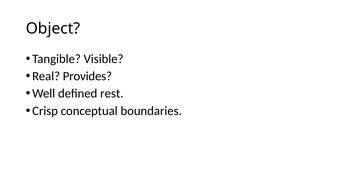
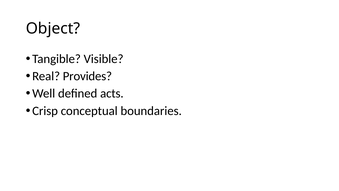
rest: rest -> acts (112, 93)
